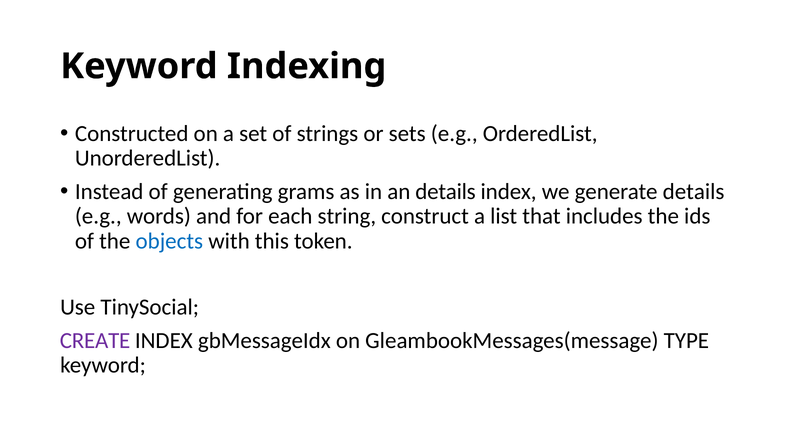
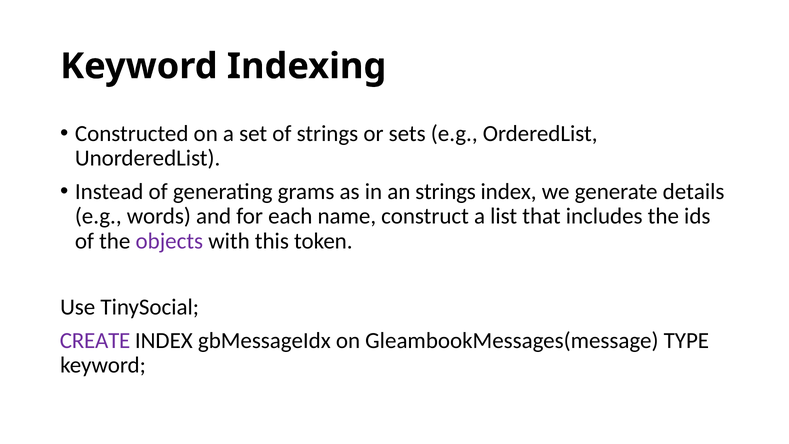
an details: details -> strings (446, 191)
string: string -> name (347, 216)
objects colour: blue -> purple (169, 241)
